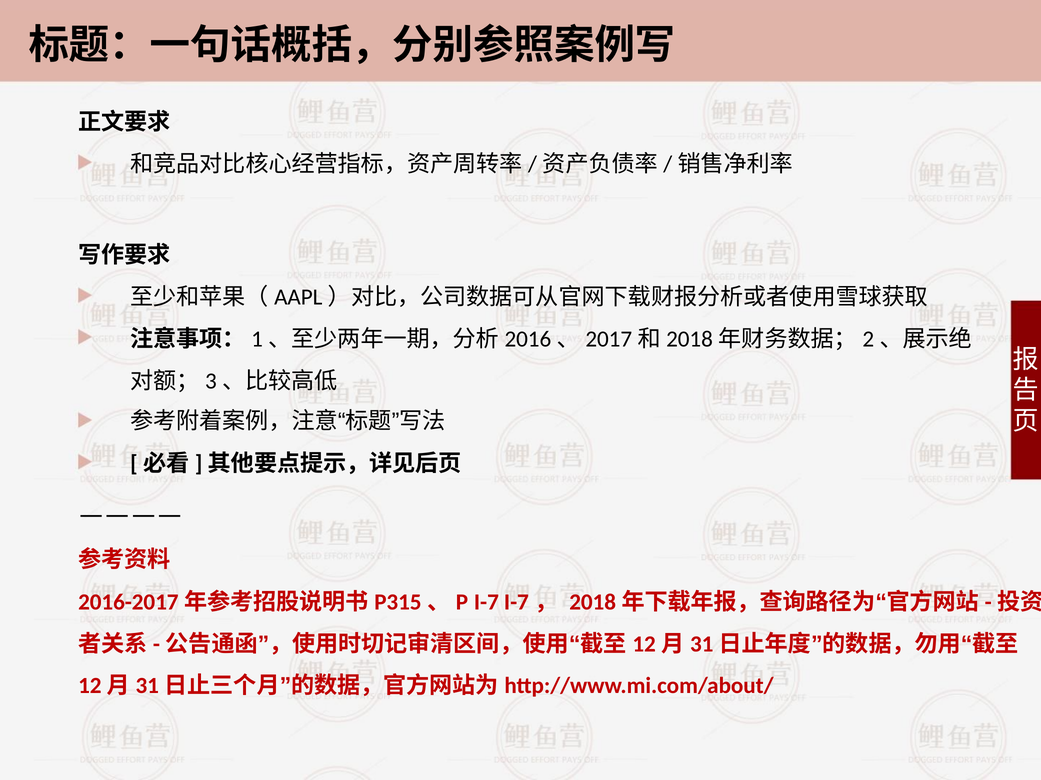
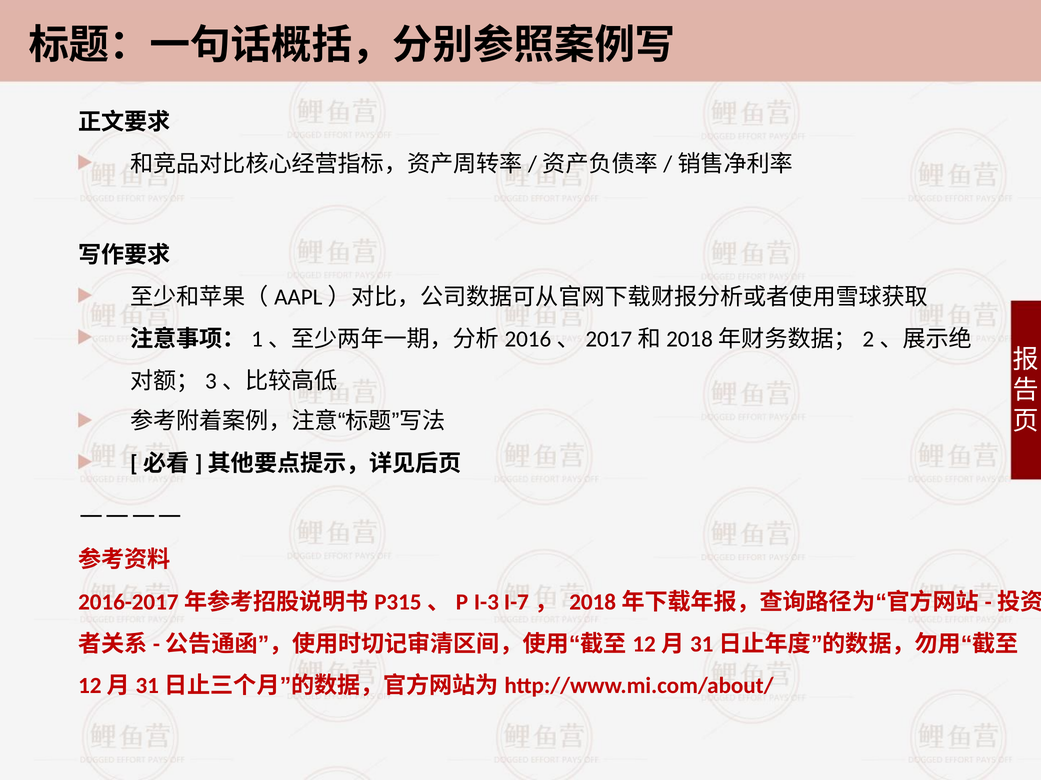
I-7: I-7 -> I-3 (486, 603)
